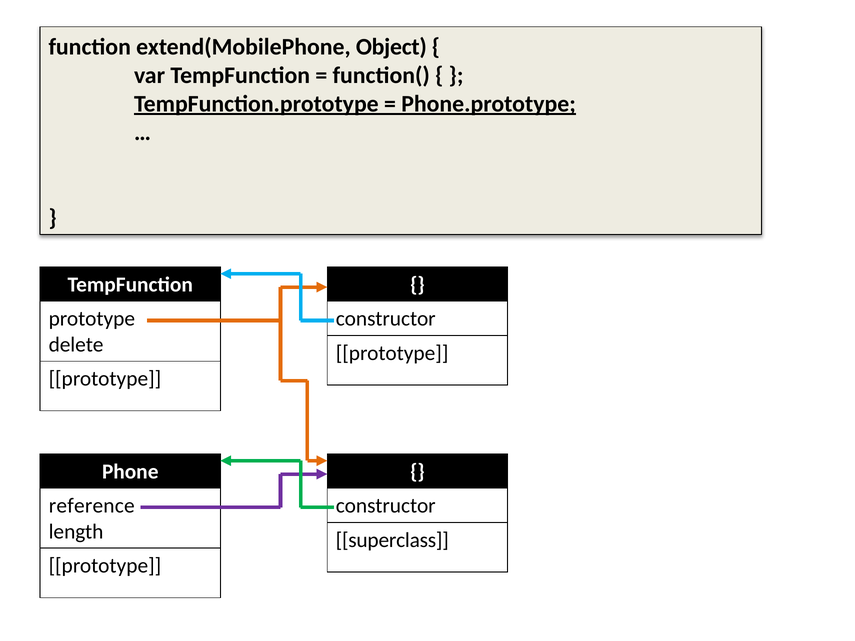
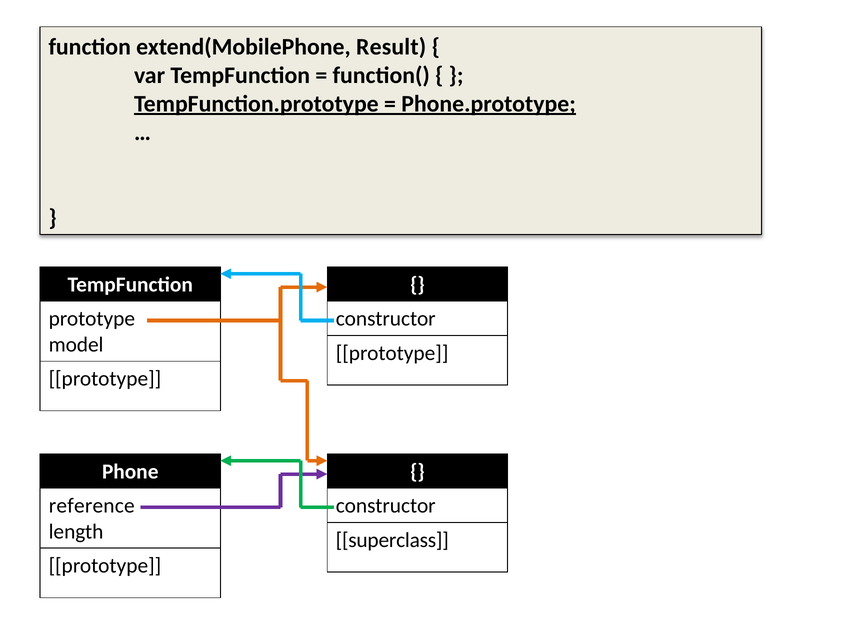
Object: Object -> Result (391, 47)
delete: delete -> model (76, 345)
